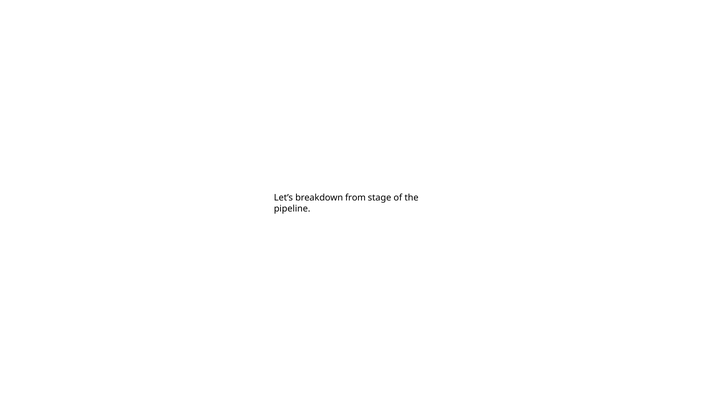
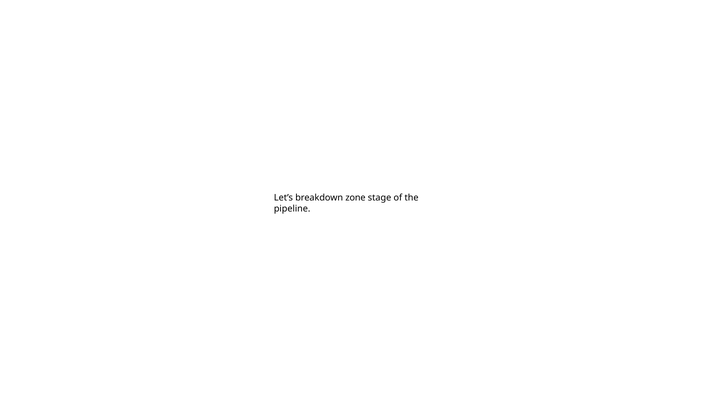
from: from -> zone (355, 198)
